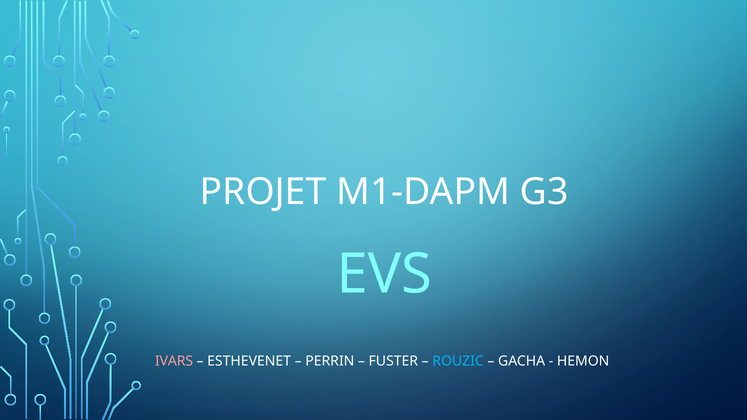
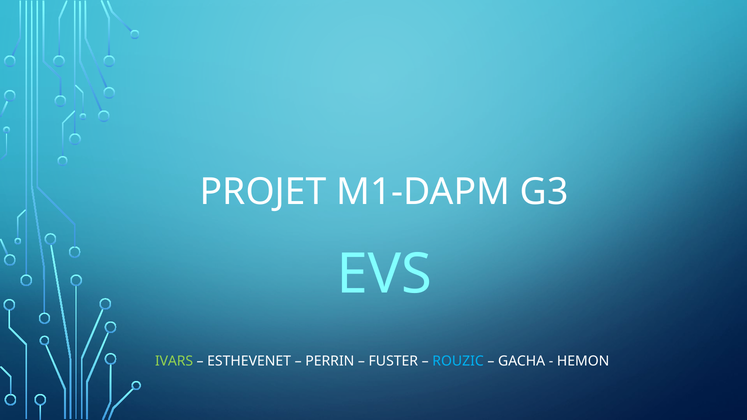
IVARS colour: pink -> light green (174, 361)
